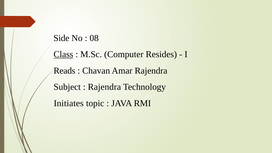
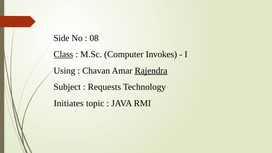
Resides: Resides -> Invokes (161, 54)
Reads: Reads -> Using (64, 71)
Rajendra underline: none -> present (151, 71)
Rajendra: Rajendra -> Requests (104, 87)
